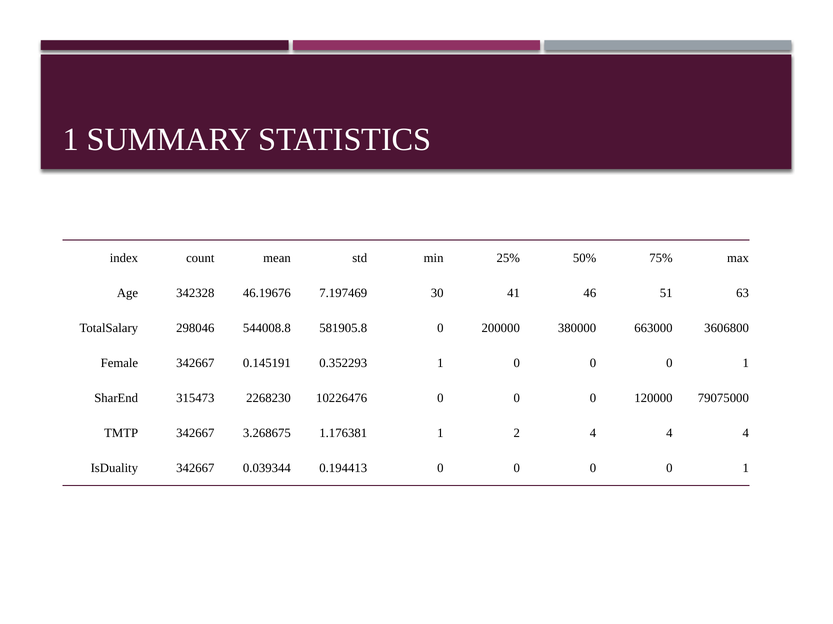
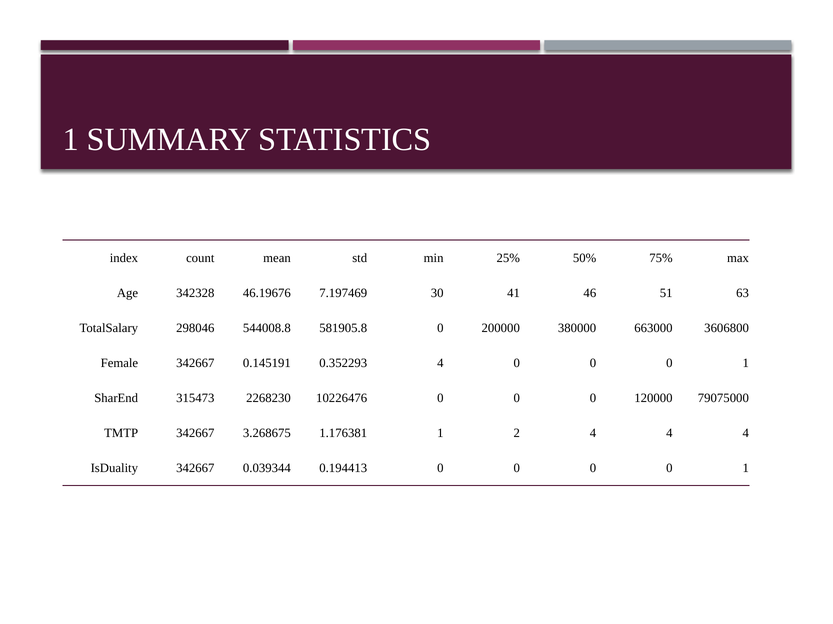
0.352293 1: 1 -> 4 (440, 364)
